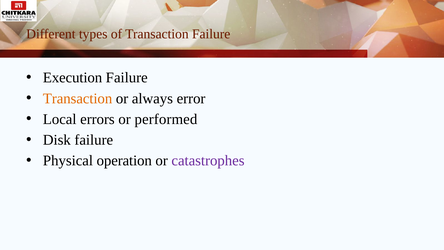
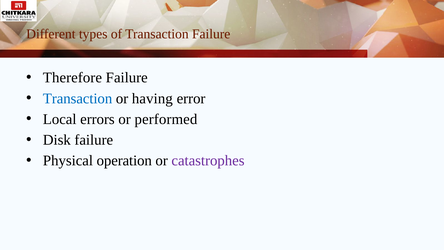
Execution: Execution -> Therefore (72, 78)
Transaction colour: orange -> blue (78, 98)
always: always -> having (152, 98)
